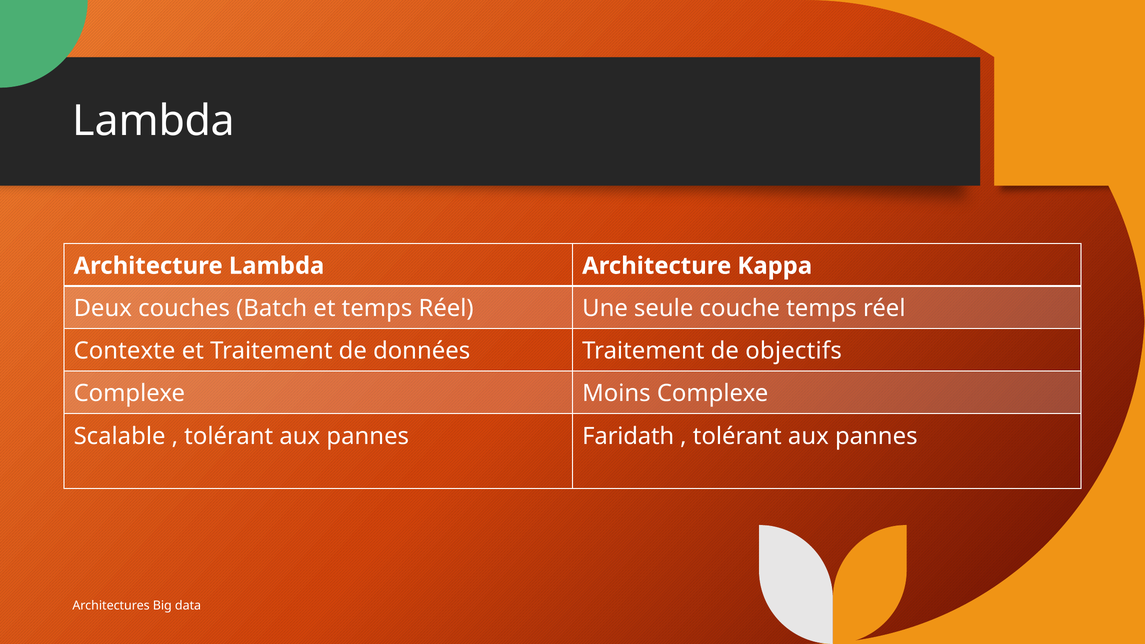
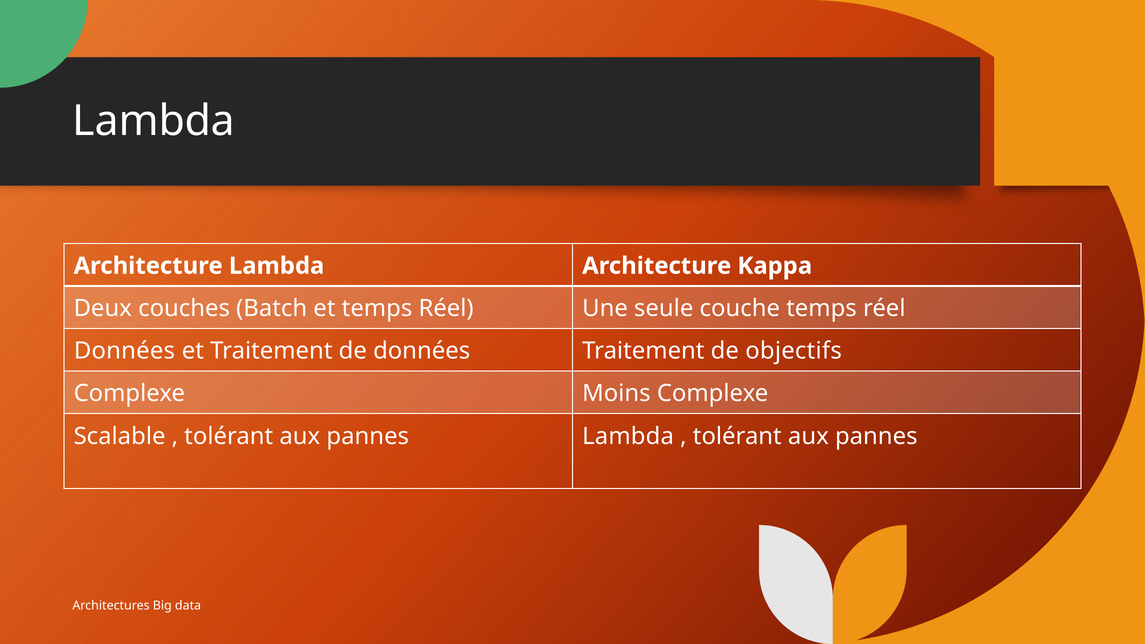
Contexte: Contexte -> Données (124, 351)
pannes Faridath: Faridath -> Lambda (628, 436)
